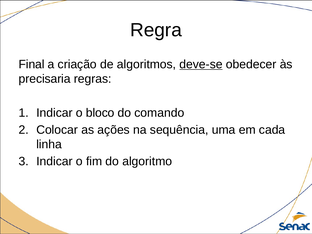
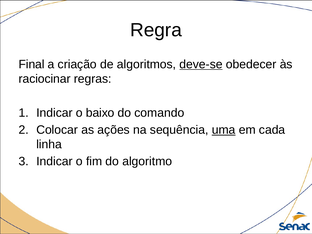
precisaria: precisaria -> raciocinar (45, 79)
bloco: bloco -> baixo (100, 113)
uma underline: none -> present (224, 130)
